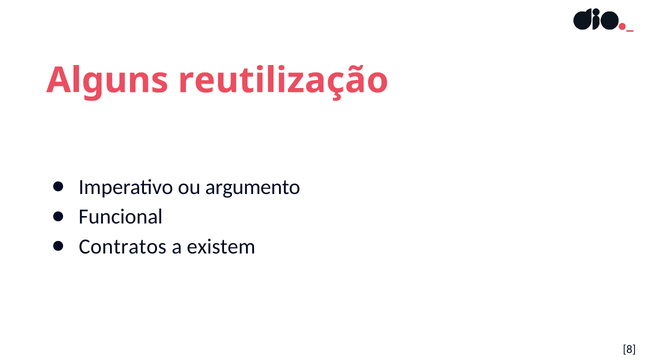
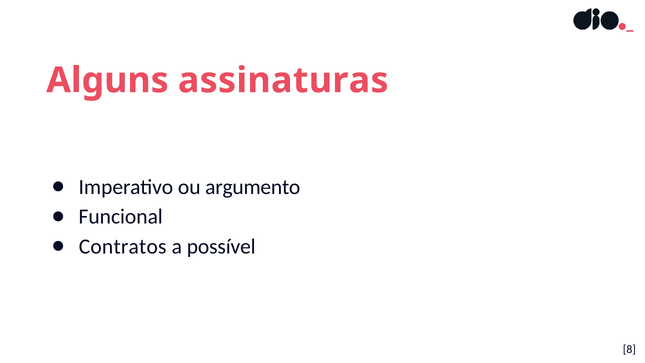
reutilização: reutilização -> assinaturas (283, 80)
existem: existem -> possível (221, 246)
